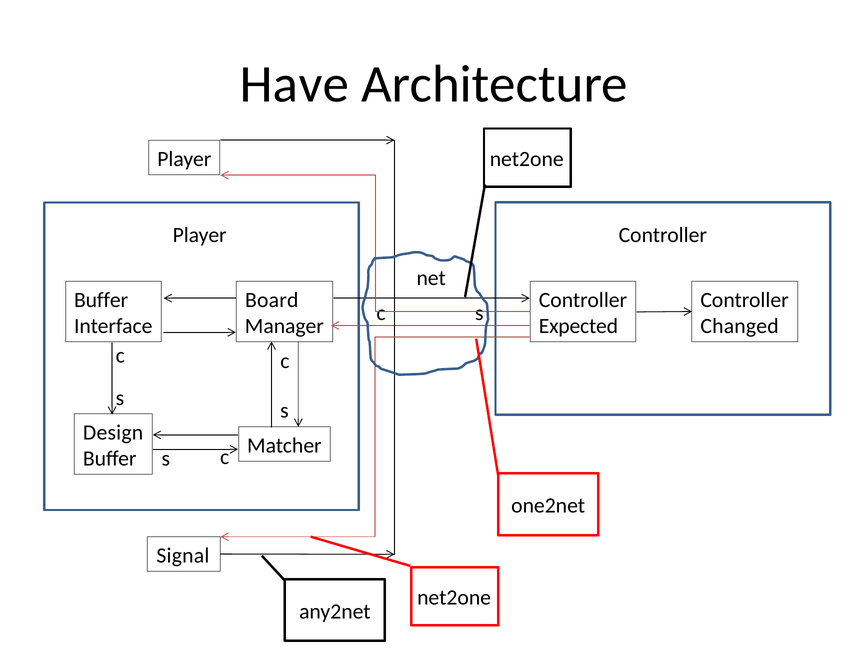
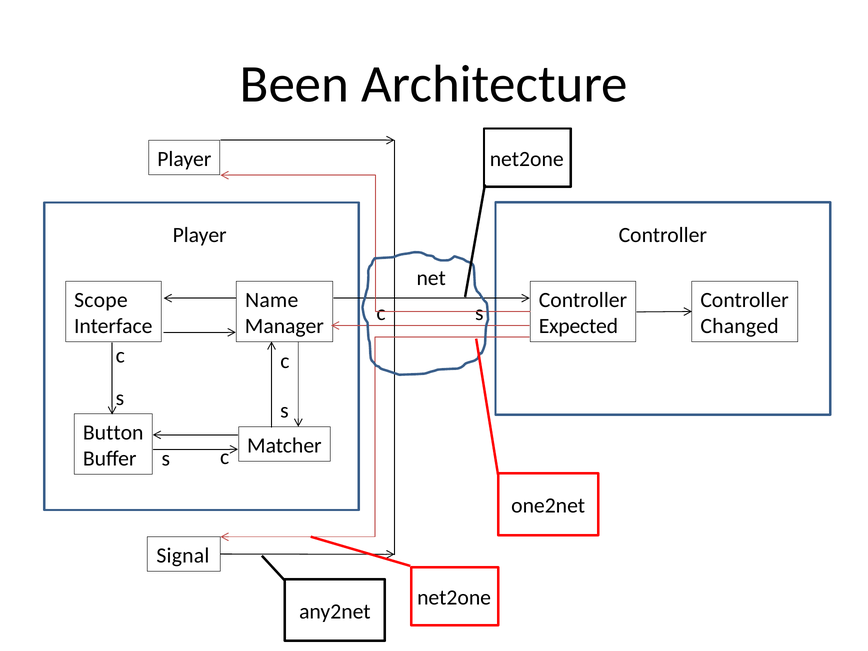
Have: Have -> Been (294, 84)
Buffer: Buffer -> Scope (101, 300)
Board: Board -> Name (272, 300)
Design: Design -> Button (113, 433)
